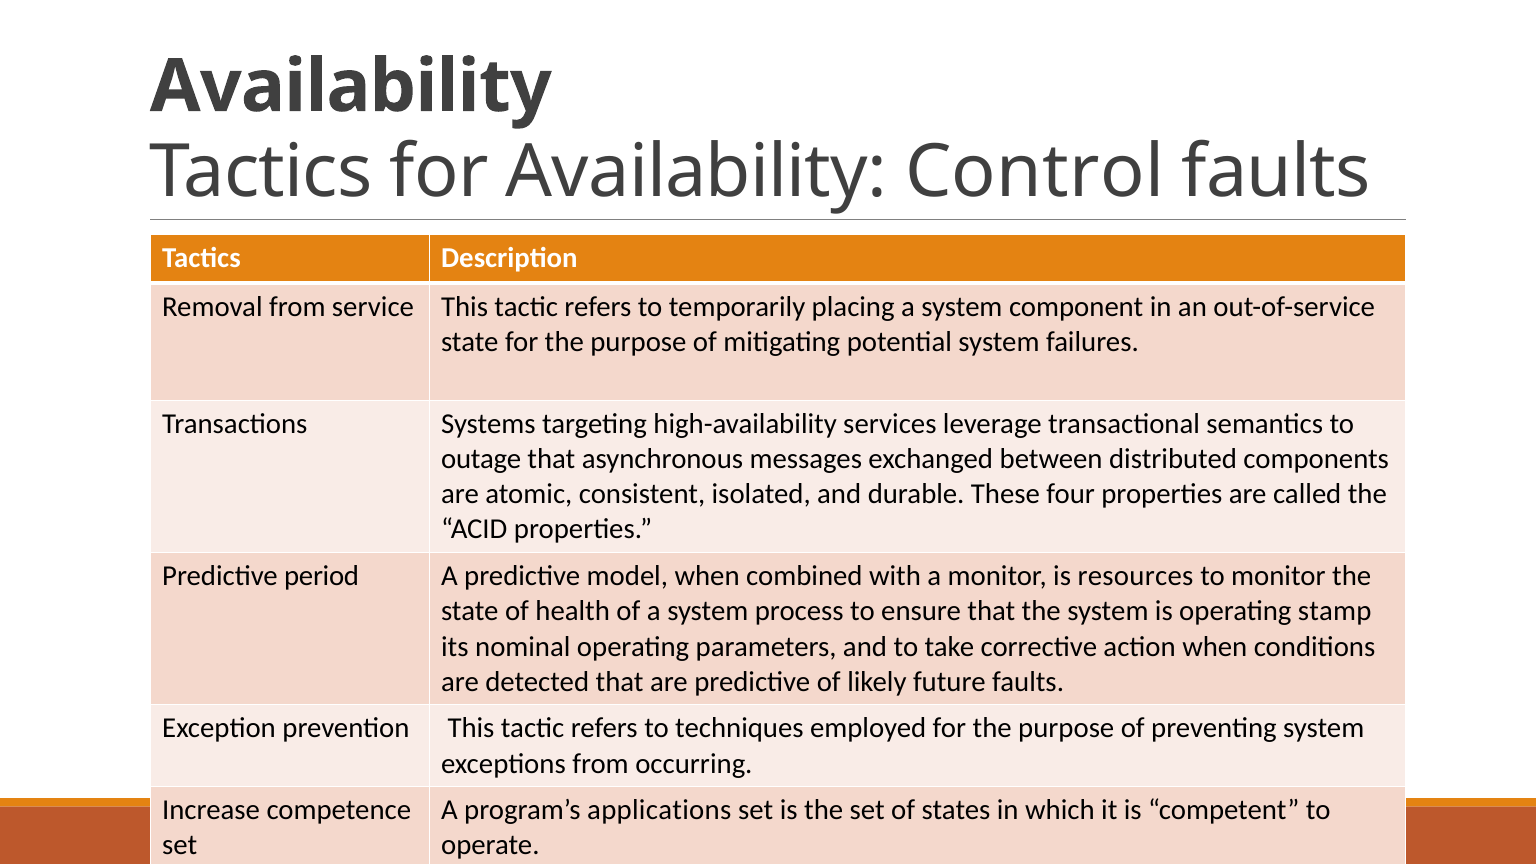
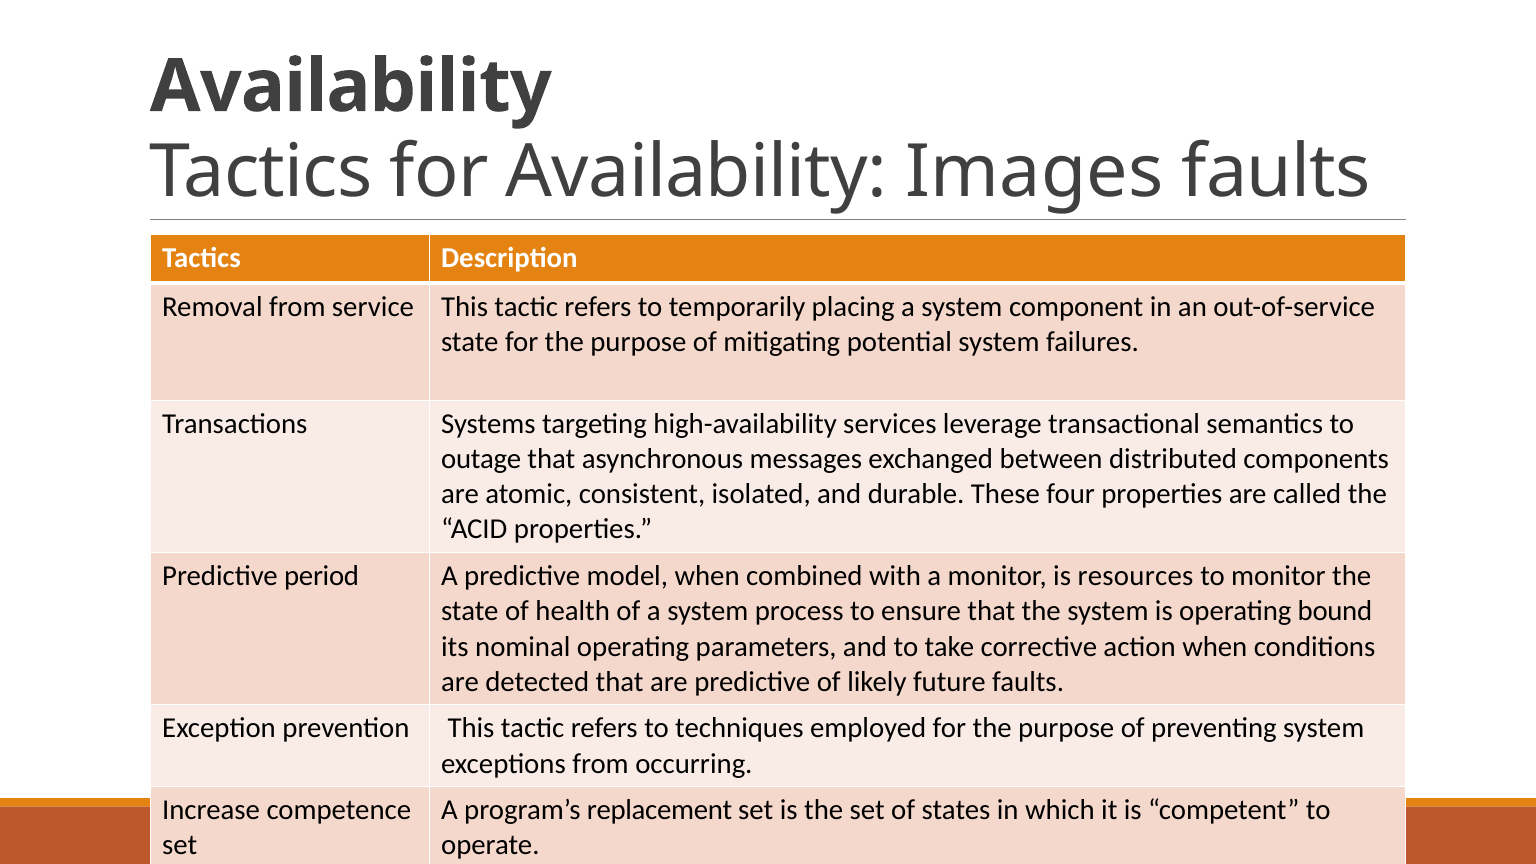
Control: Control -> Images (1035, 172)
stamp: stamp -> bound (1335, 611)
applications: applications -> replacement (660, 810)
